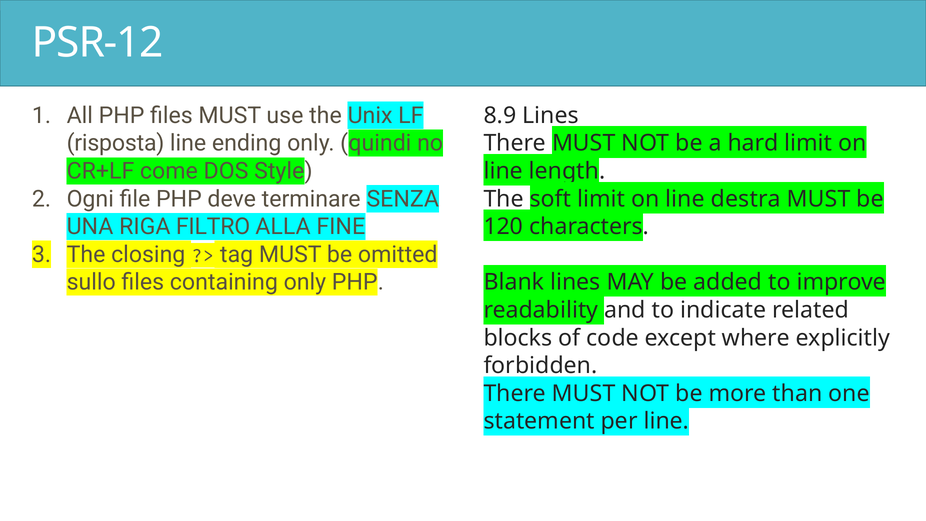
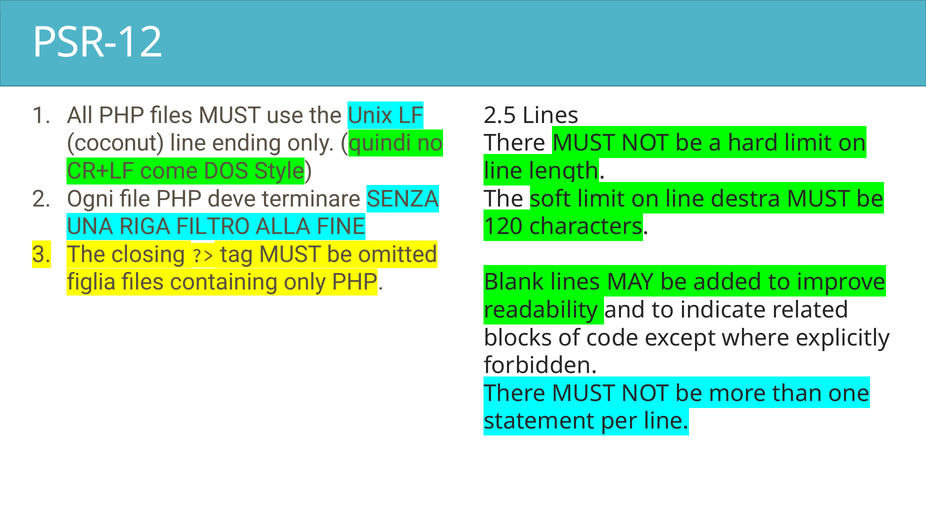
8.9: 8.9 -> 2.5 (500, 116)
risposta: risposta -> coconut (116, 143)
sullo: sullo -> figlia (91, 282)
